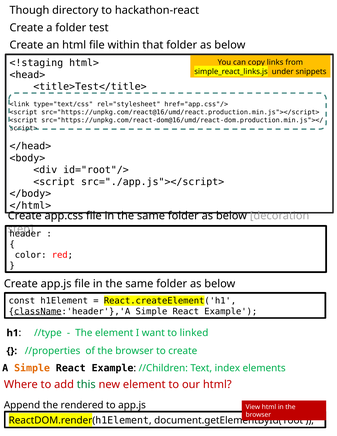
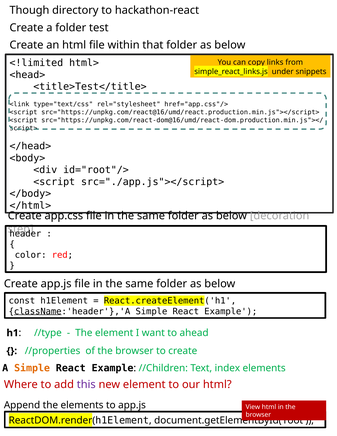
<!staging: <!staging -> <!limited (36, 63)
linked: linked -> ahead (194, 333)
this colour: green -> purple (86, 384)
the rendered: rendered -> elements (82, 405)
